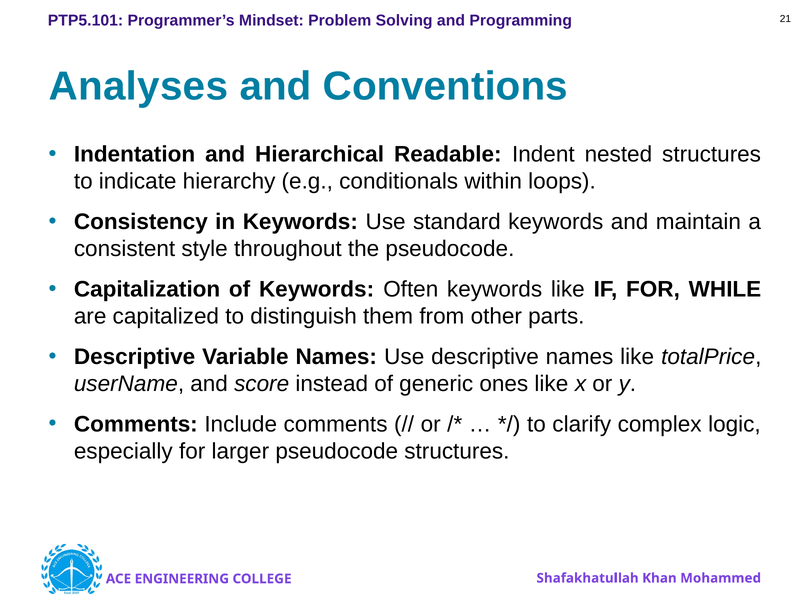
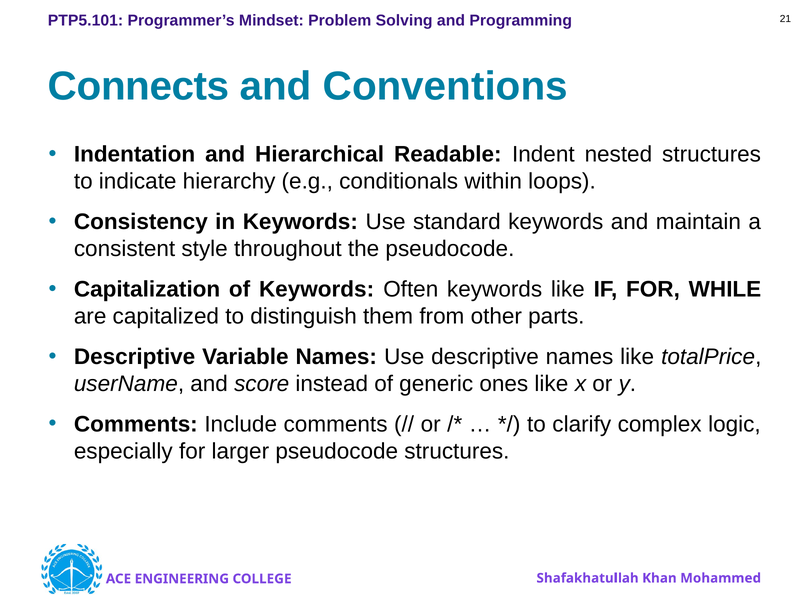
Analyses: Analyses -> Connects (139, 87)
